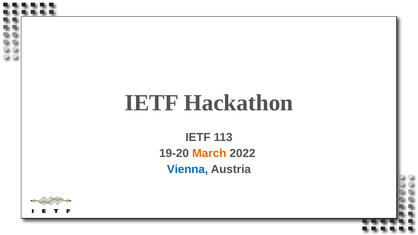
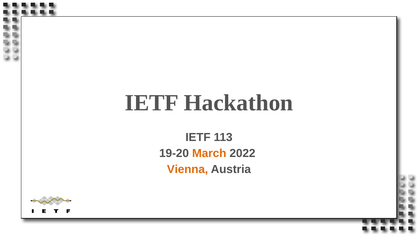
Vienna colour: blue -> orange (188, 170)
